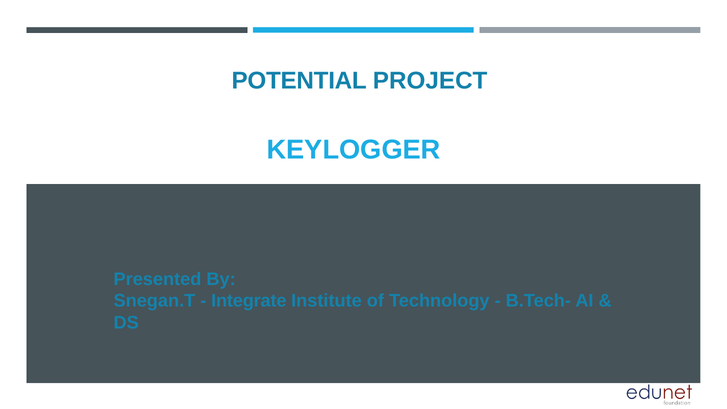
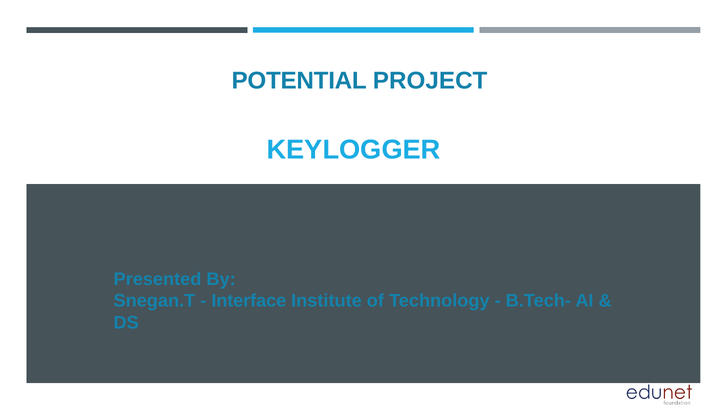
Integrate: Integrate -> Interface (249, 301)
